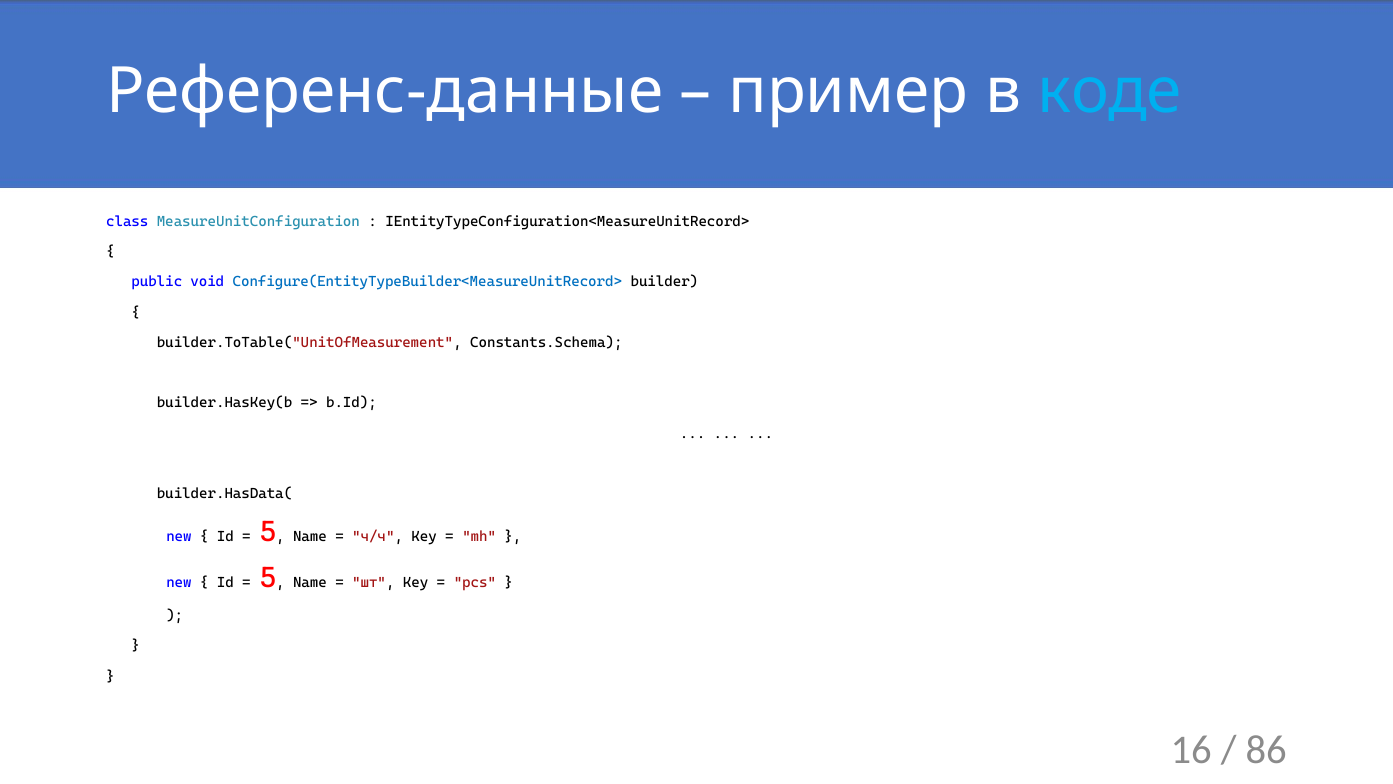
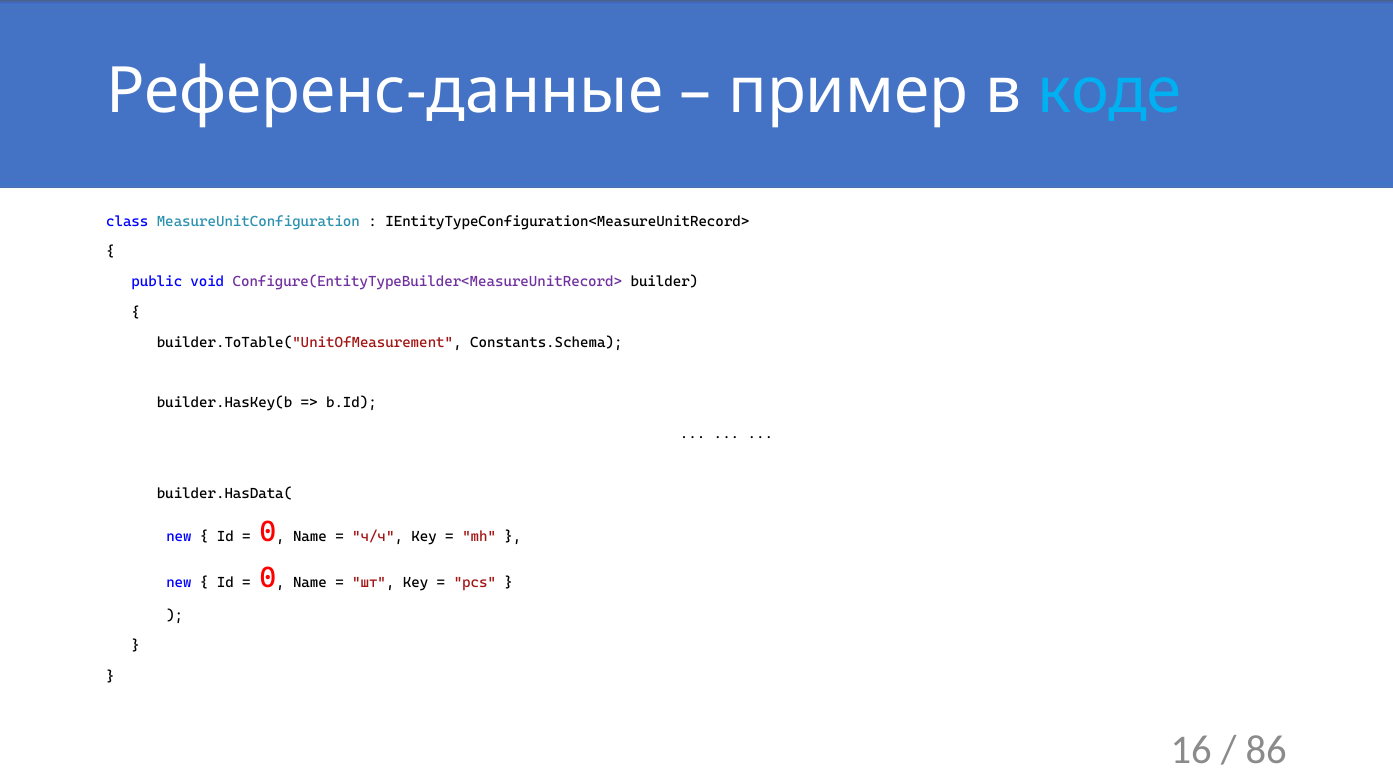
Configure(EntityTypeBuilder<MeasureUnitRecord> colour: blue -> purple (427, 282)
5: 5 -> 0 (268, 532)
5: 5 -> 0 (268, 577)
